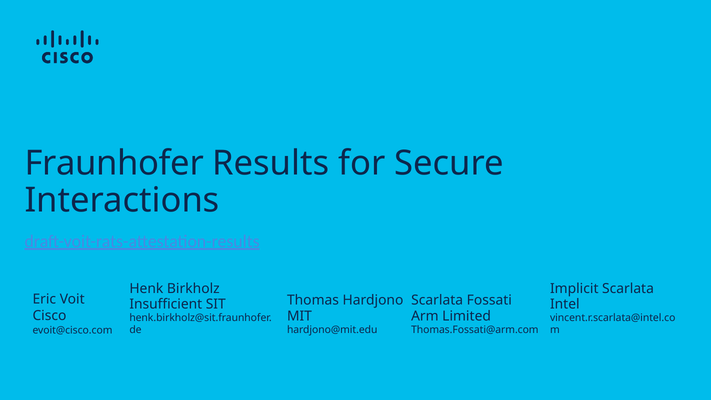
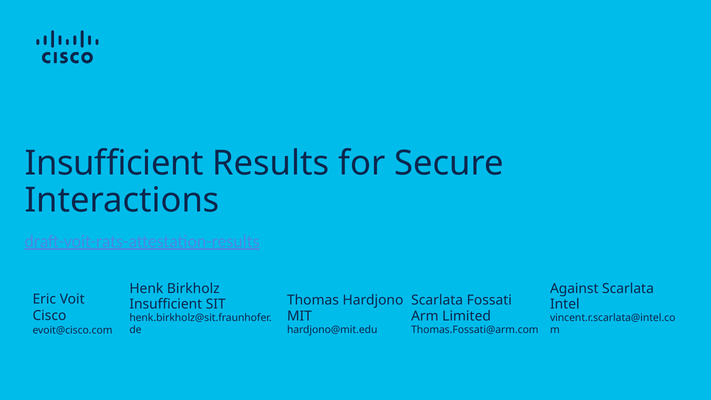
Fraunhofer: Fraunhofer -> Insufficient (114, 163)
Implicit: Implicit -> Against (574, 289)
